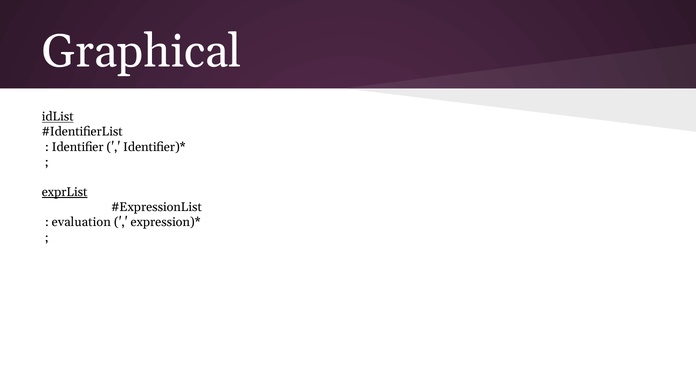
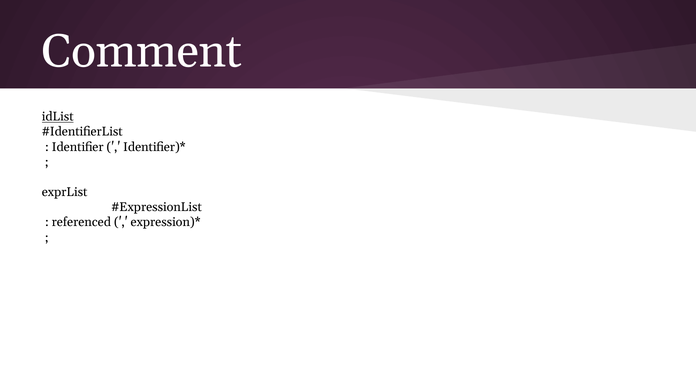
Graphical: Graphical -> Comment (142, 52)
exprList underline: present -> none (65, 192)
evaluation: evaluation -> referenced (81, 223)
